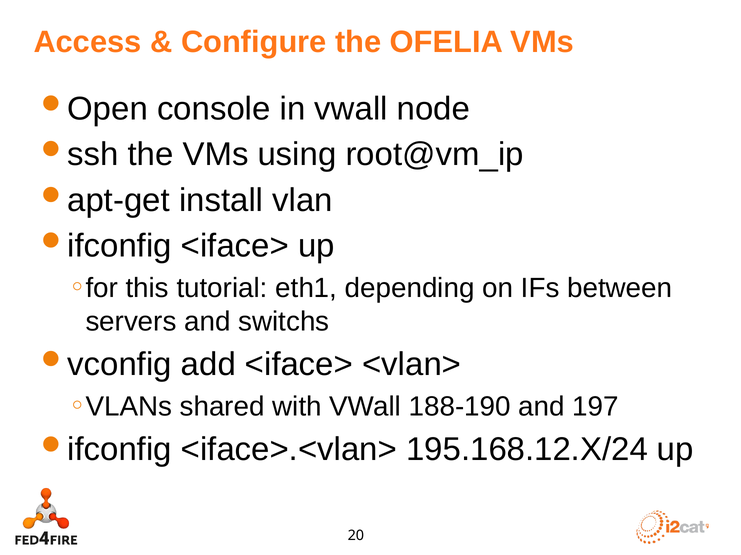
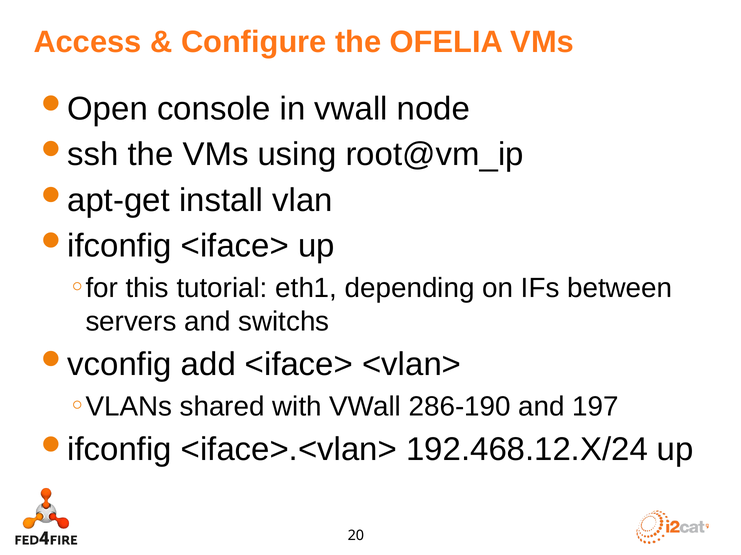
188-190: 188-190 -> 286-190 (460, 407)
195.168.12.X/24: 195.168.12.X/24 -> 192.468.12.X/24 (527, 450)
